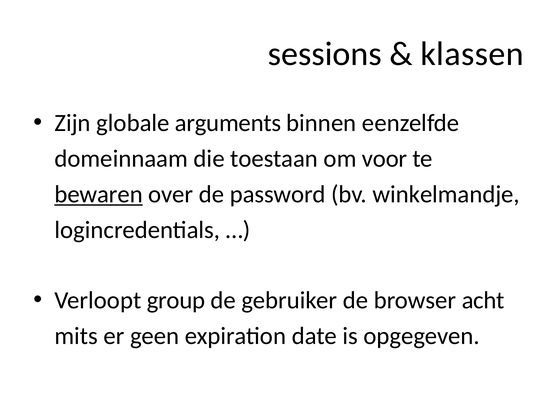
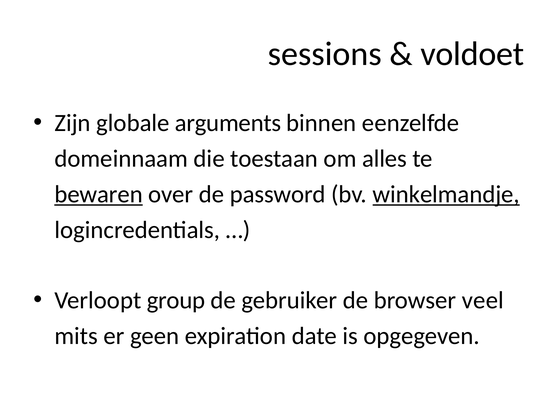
klassen: klassen -> voldoet (472, 54)
voor: voor -> alles (385, 159)
winkelmandje underline: none -> present (446, 195)
acht: acht -> veel (483, 301)
